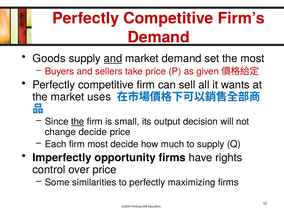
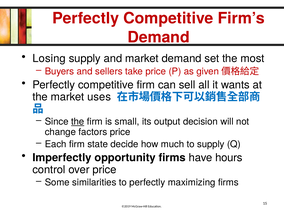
Goods: Goods -> Losing (49, 59)
and underline: present -> none (113, 59)
change decide: decide -> factors (93, 132)
firm most: most -> state (98, 144)
rights: rights -> hours (229, 158)
